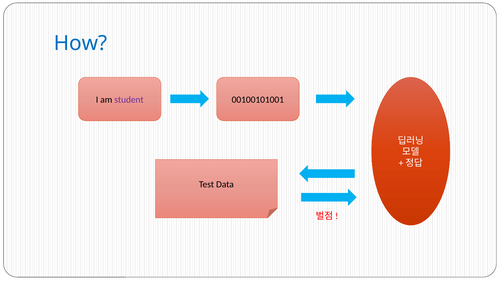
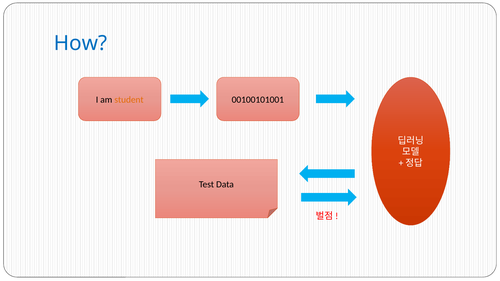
student colour: purple -> orange (129, 100)
